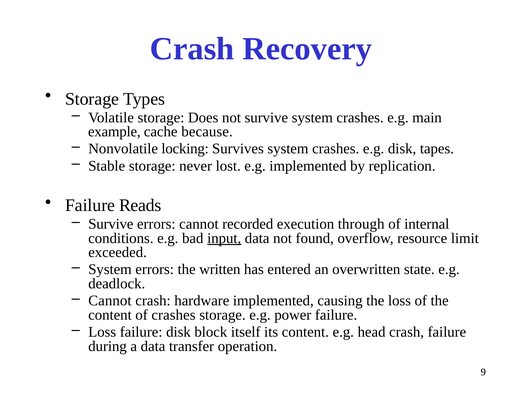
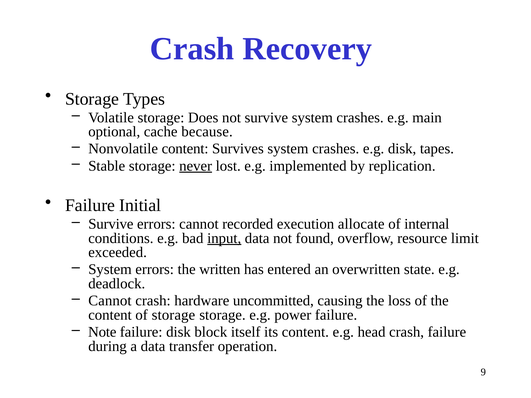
example: example -> optional (114, 132)
Nonvolatile locking: locking -> content (185, 149)
never underline: none -> present (196, 166)
Reads: Reads -> Initial (140, 205)
through: through -> allocate (361, 224)
hardware implemented: implemented -> uncommitted (273, 301)
of crashes: crashes -> storage (173, 315)
Loss: Loss -> Note (102, 332)
